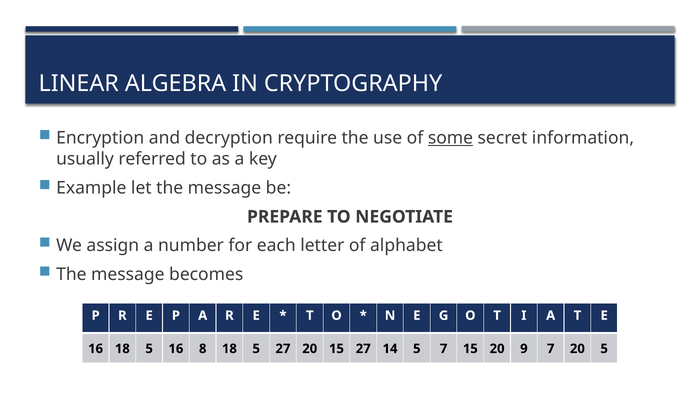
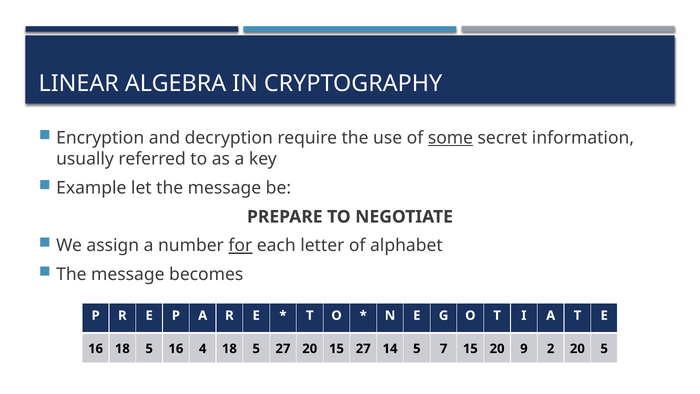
for underline: none -> present (240, 246)
8: 8 -> 4 (203, 348)
9 7: 7 -> 2 (551, 348)
